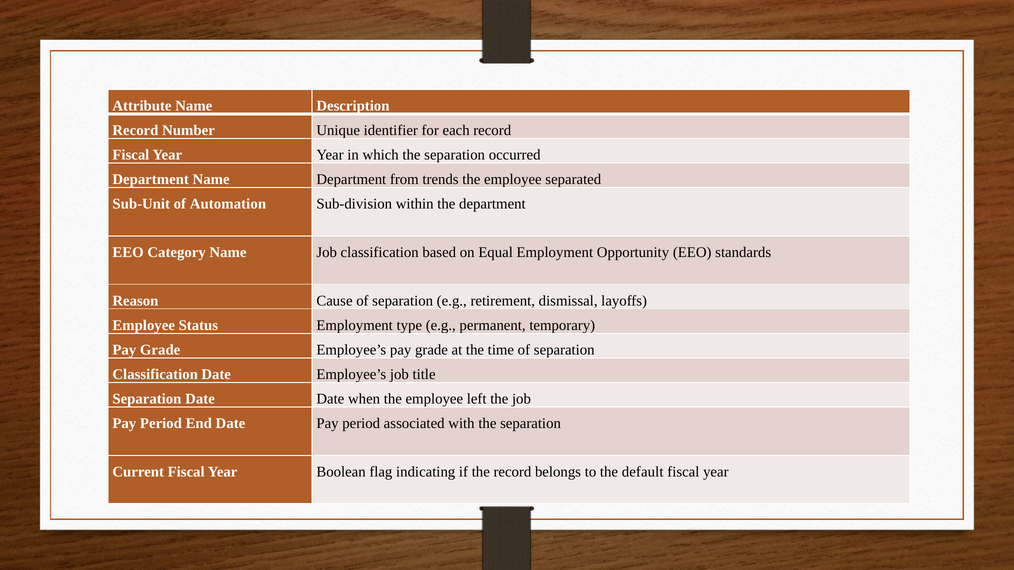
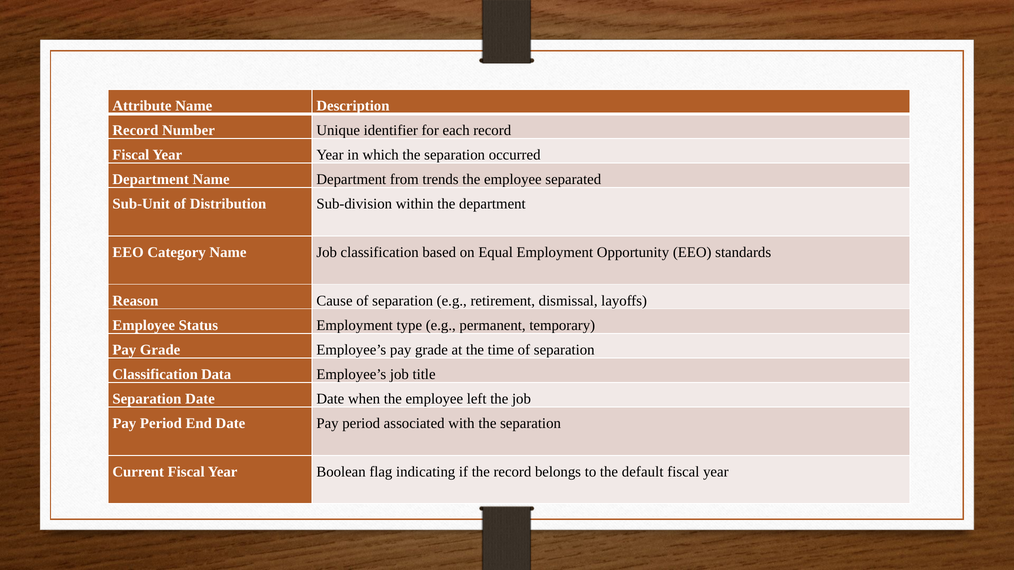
Automation: Automation -> Distribution (228, 204)
Classification Date: Date -> Data (216, 375)
